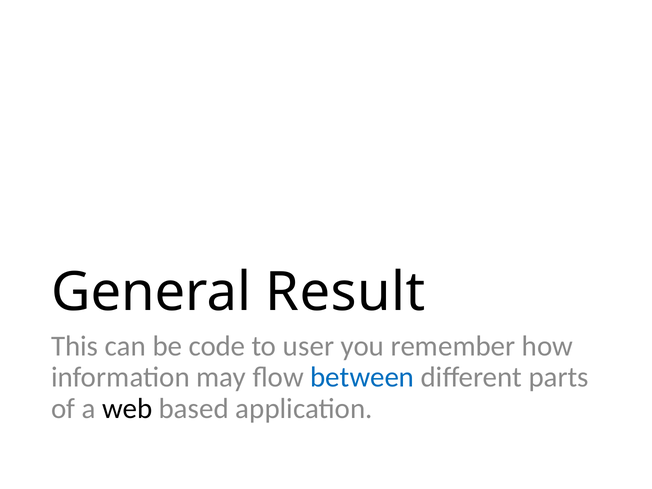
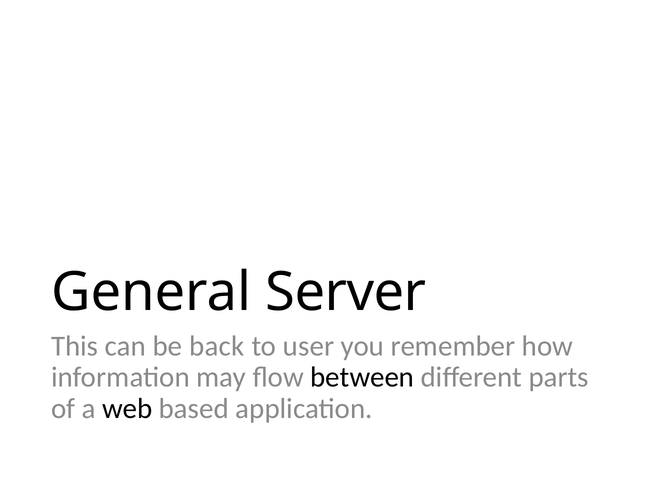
Result: Result -> Server (346, 292)
code: code -> back (217, 346)
between colour: blue -> black (362, 377)
